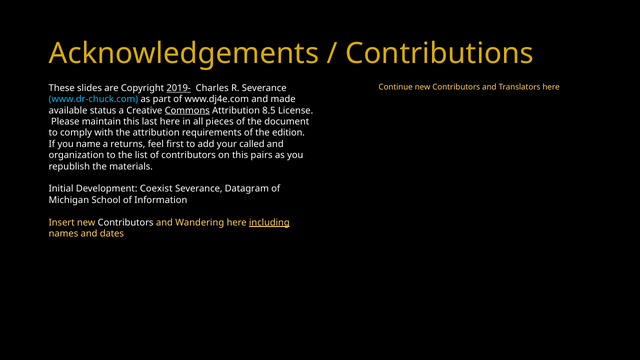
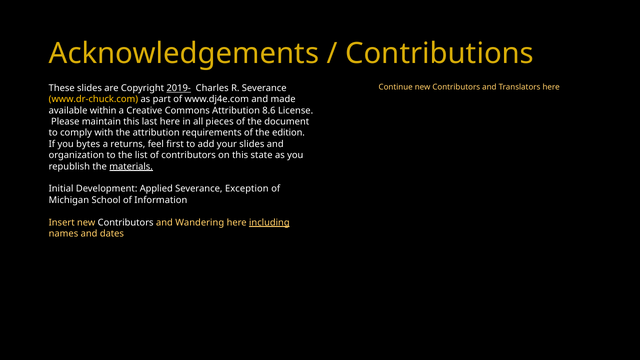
www.dr-chuck.com colour: light blue -> yellow (93, 99)
status: status -> within (103, 110)
Commons underline: present -> none (187, 110)
8.5: 8.5 -> 8.6 (269, 110)
name: name -> bytes (88, 144)
your called: called -> slides (252, 144)
pairs: pairs -> state (262, 155)
materials underline: none -> present (131, 166)
Coexist: Coexist -> Applied (156, 189)
Datagram: Datagram -> Exception (247, 189)
